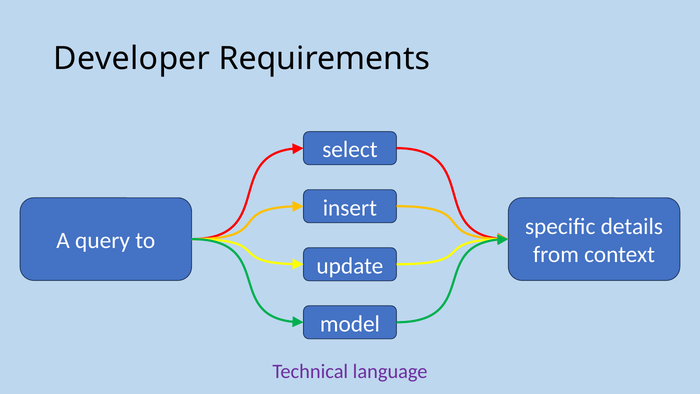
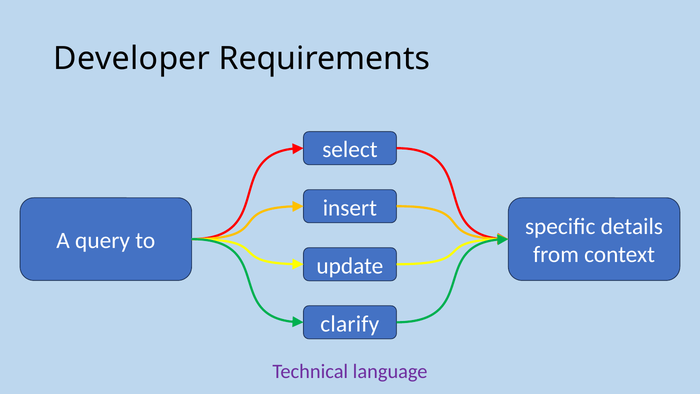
model: model -> clarify (350, 324)
